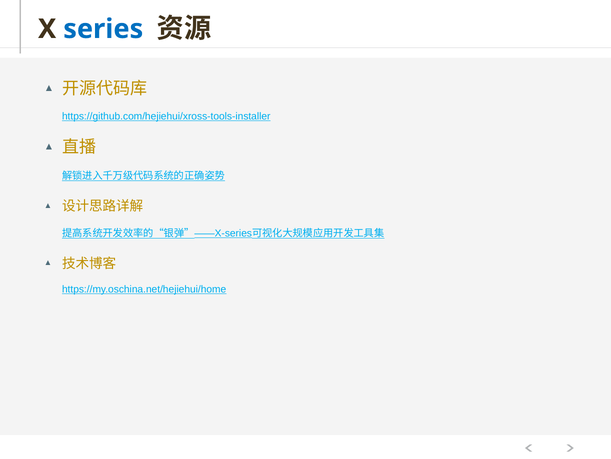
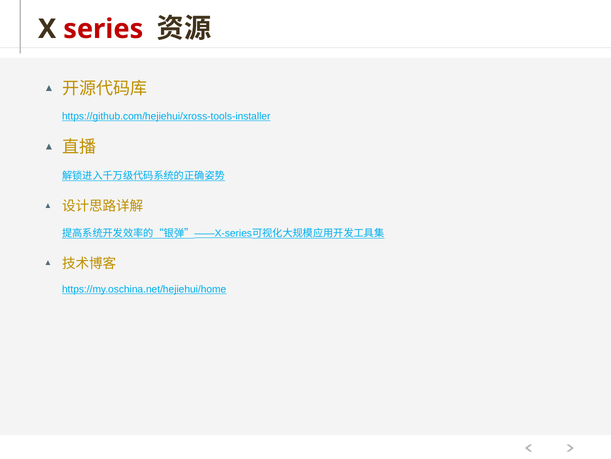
series colour: blue -> red (103, 29)
